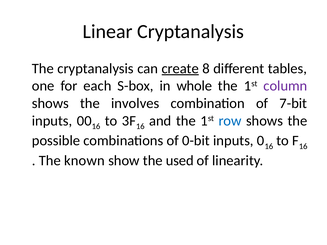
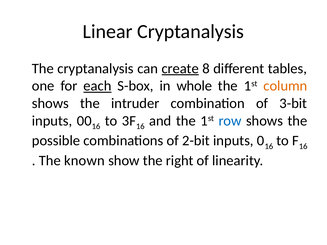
each underline: none -> present (97, 86)
column colour: purple -> orange (285, 86)
involves: involves -> intruder (135, 103)
7-bit: 7-bit -> 3-bit (293, 103)
0-bit: 0-bit -> 2-bit (196, 141)
used: used -> right (180, 161)
